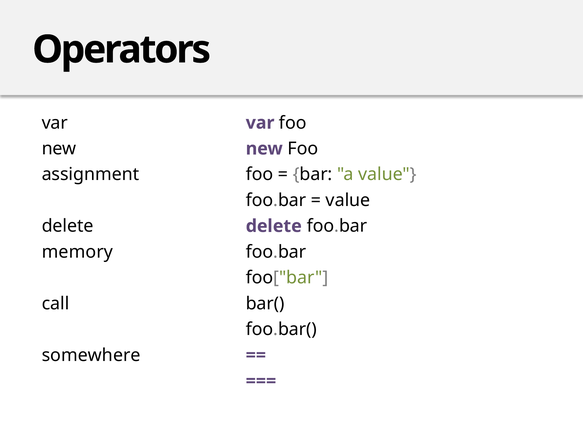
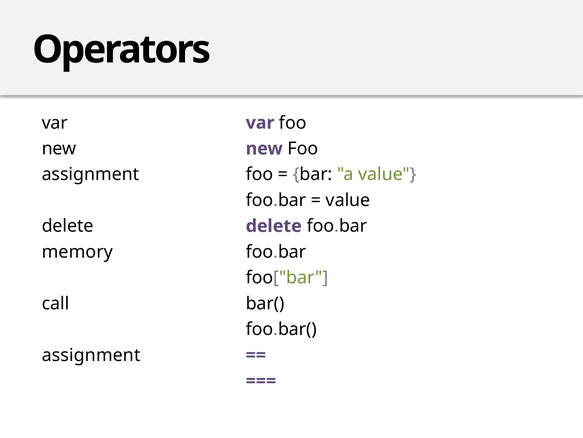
somewhere: somewhere -> assignment (91, 355)
